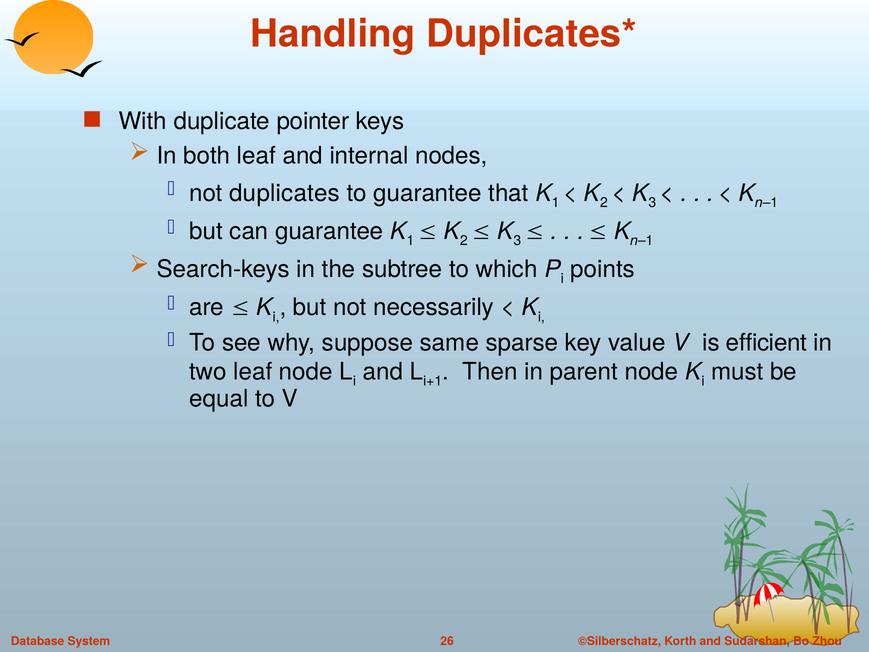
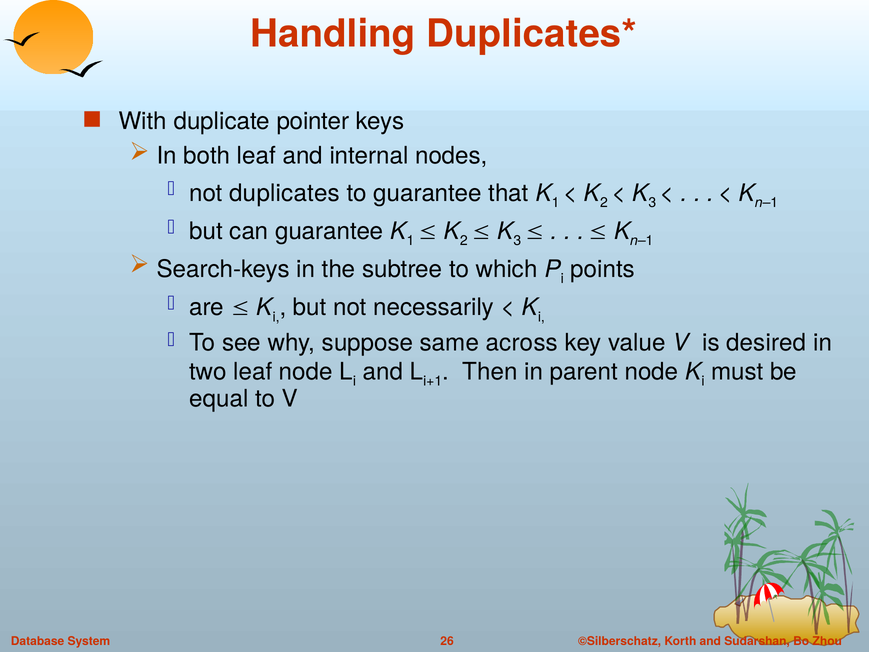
sparse: sparse -> across (522, 343)
efficient: efficient -> desired (766, 343)
